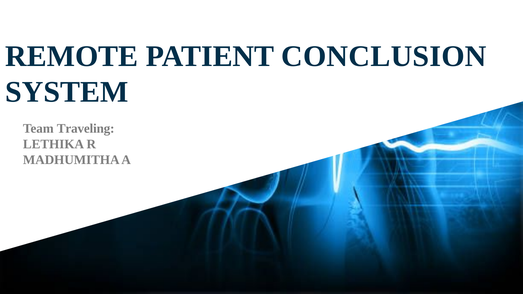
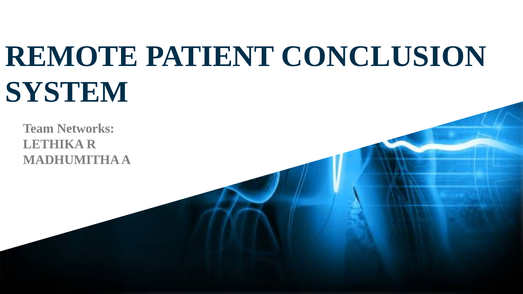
Traveling: Traveling -> Networks (86, 129)
